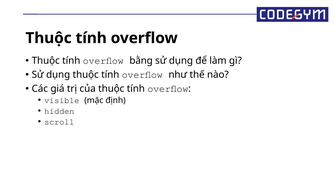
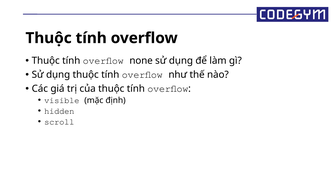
bằng: bằng -> none (141, 61)
